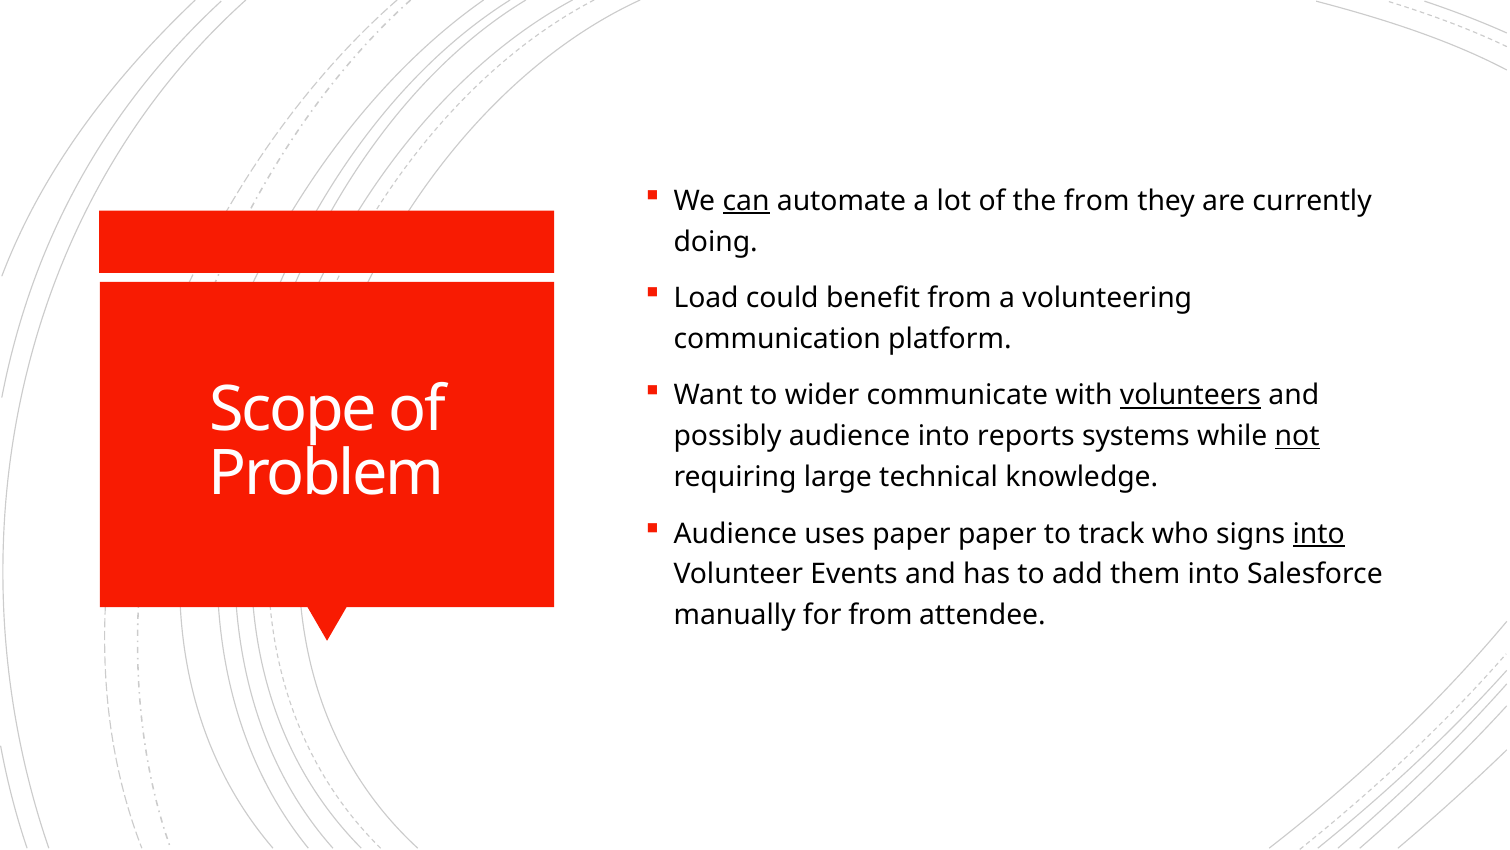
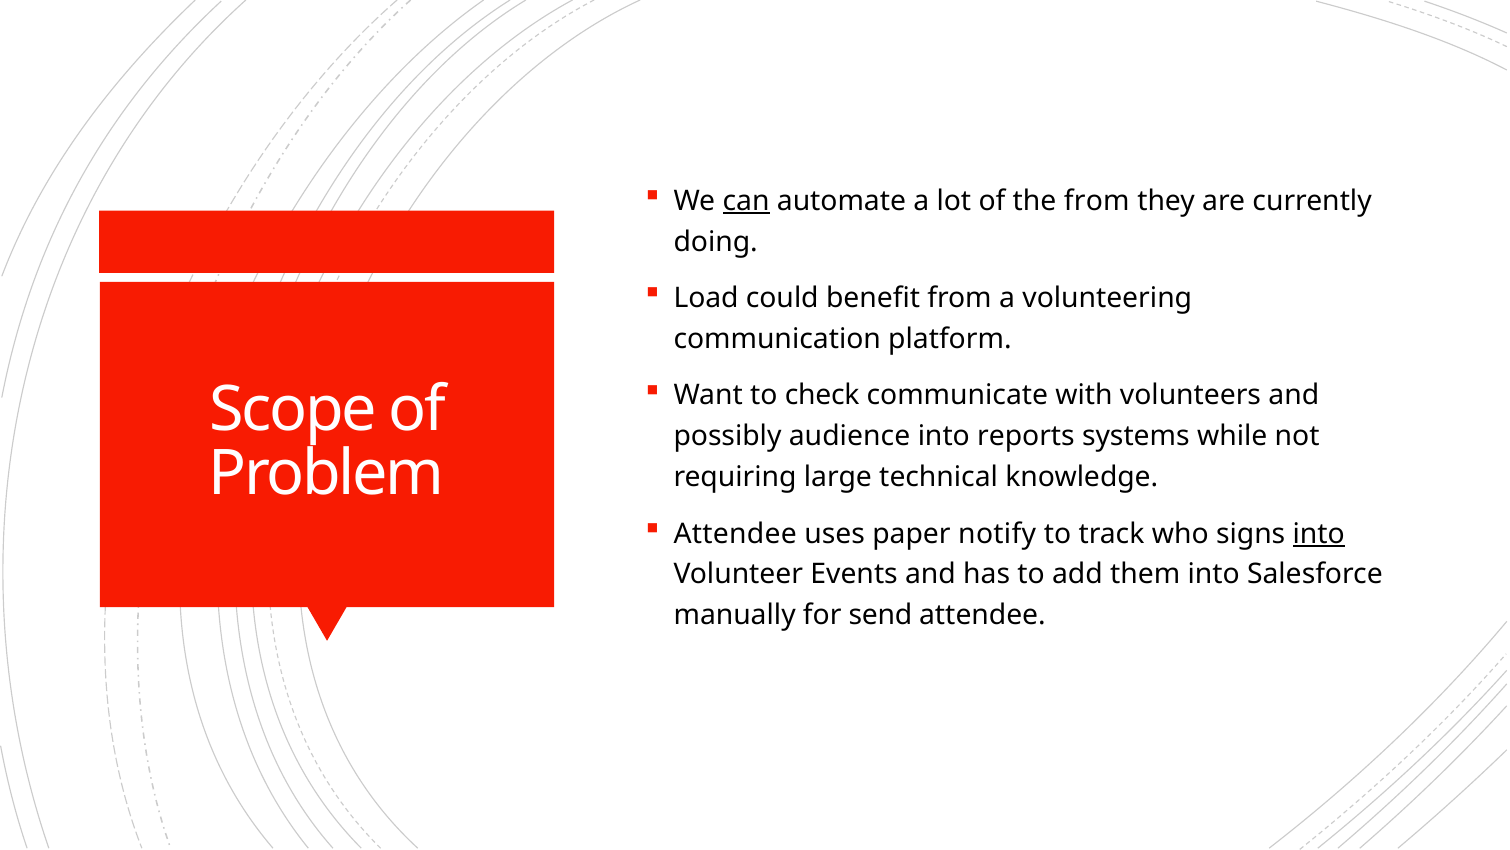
wider: wider -> check (822, 395)
volunteers underline: present -> none (1191, 395)
not underline: present -> none (1297, 436)
Audience: Audience -> Attendee (735, 533)
paper paper: paper -> notify (997, 533)
for from: from -> send (880, 615)
